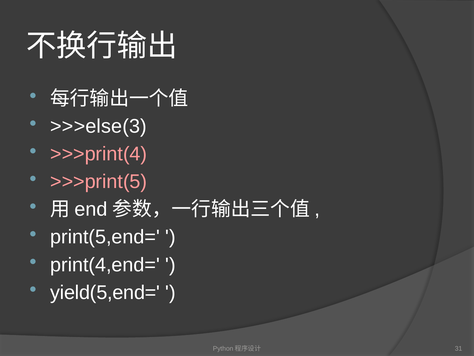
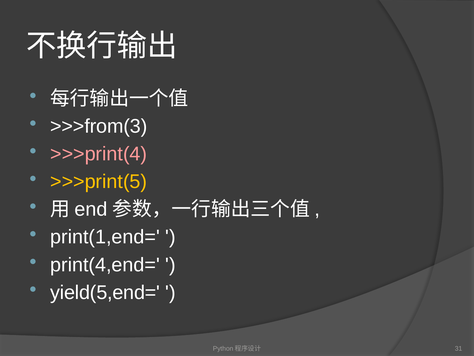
>>>else(3: >>>else(3 -> >>>from(3 (99, 126)
>>>print(5 colour: pink -> yellow (99, 181)
print(5,end=: print(5,end= -> print(1,end= (105, 237)
